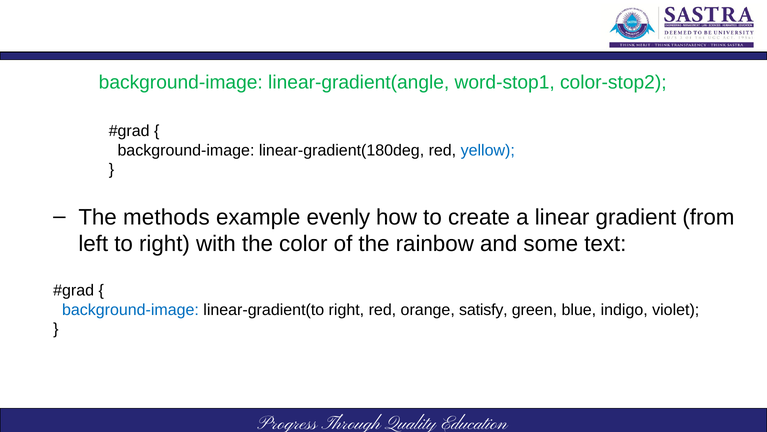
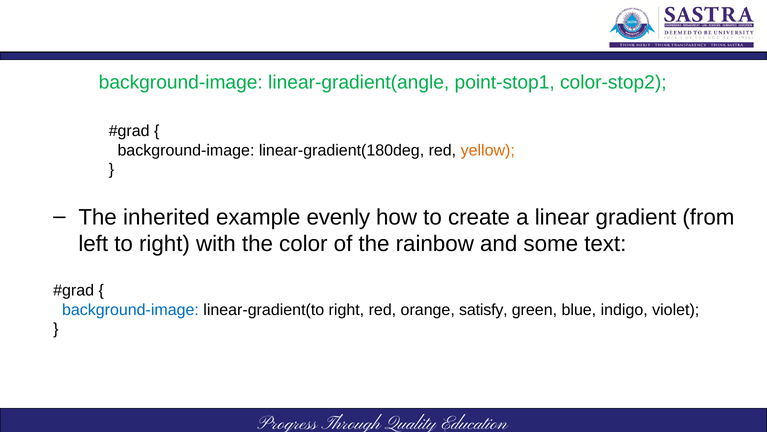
word-stop1: word-stop1 -> point-stop1 (505, 82)
yellow colour: blue -> orange (488, 150)
methods: methods -> inherited (166, 217)
